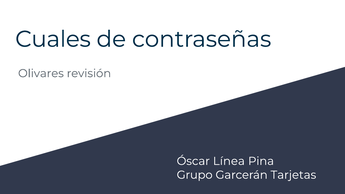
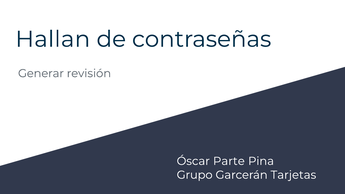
Cuales: Cuales -> Hallan (53, 39)
Olivares: Olivares -> Generar (41, 73)
Línea: Línea -> Parte (229, 161)
